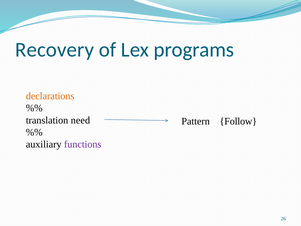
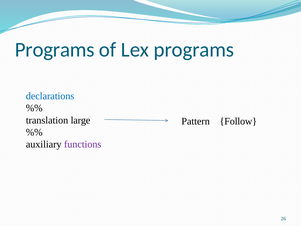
Recovery: Recovery -> Programs (55, 50)
declarations colour: orange -> blue (50, 96)
need: need -> large (81, 120)
